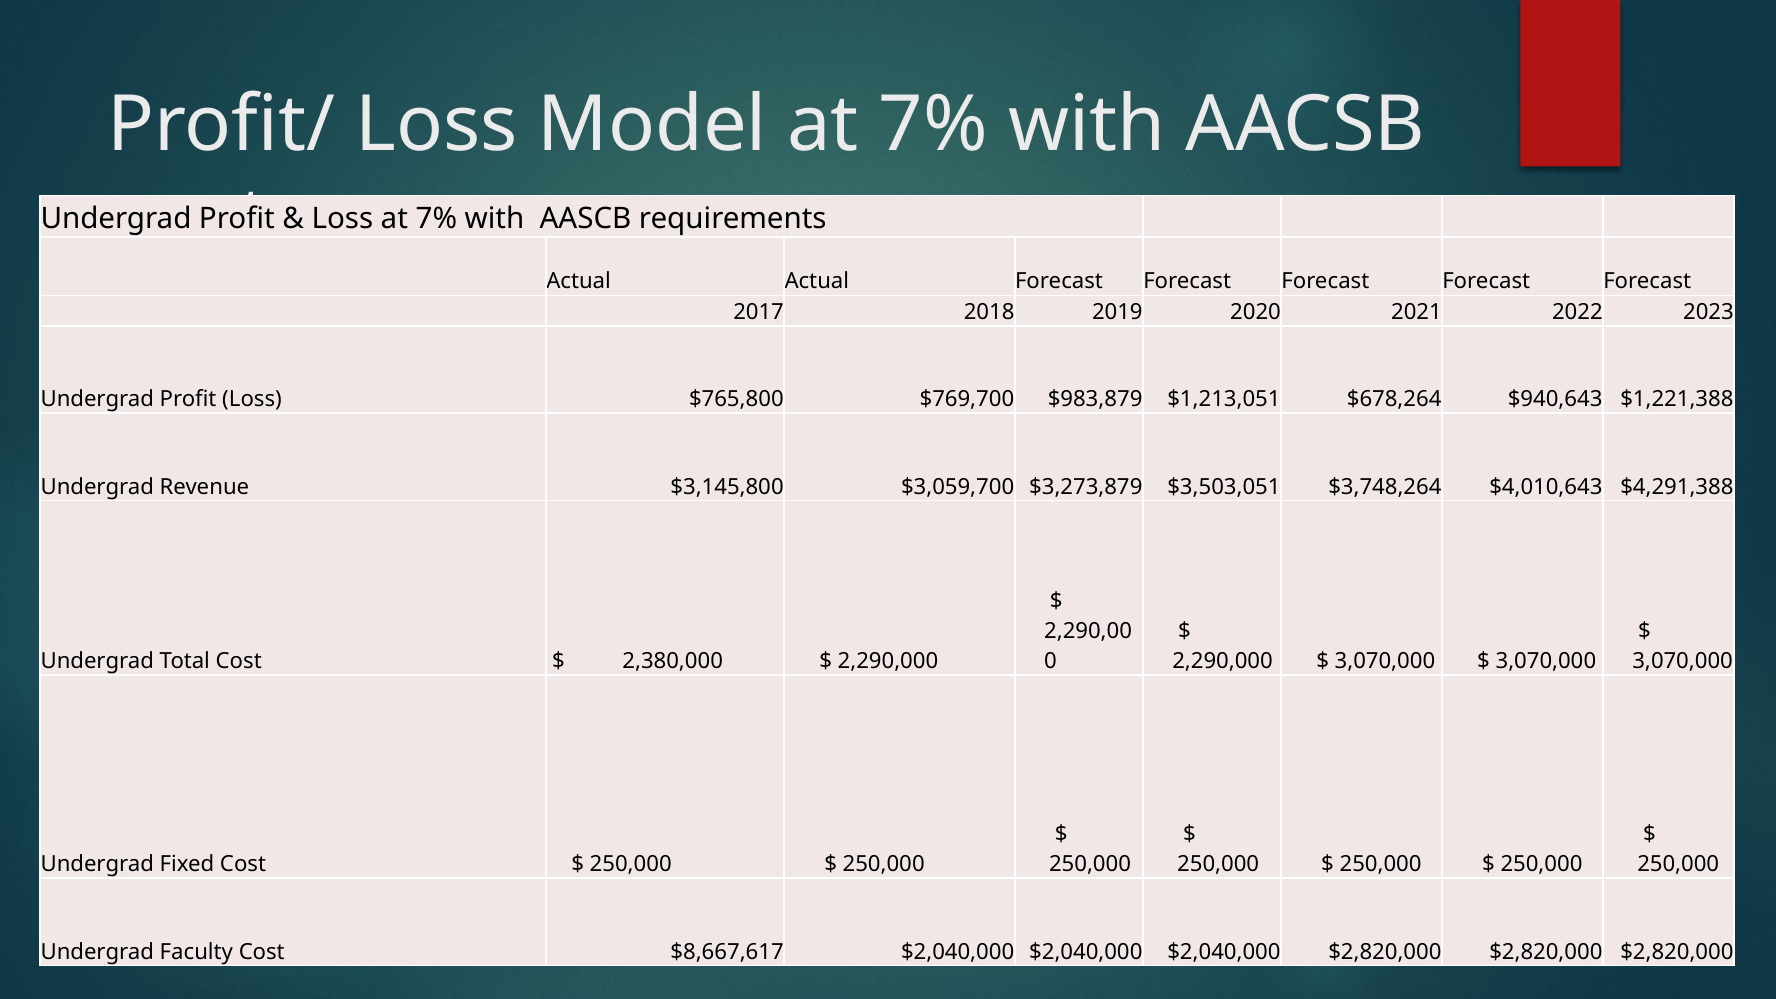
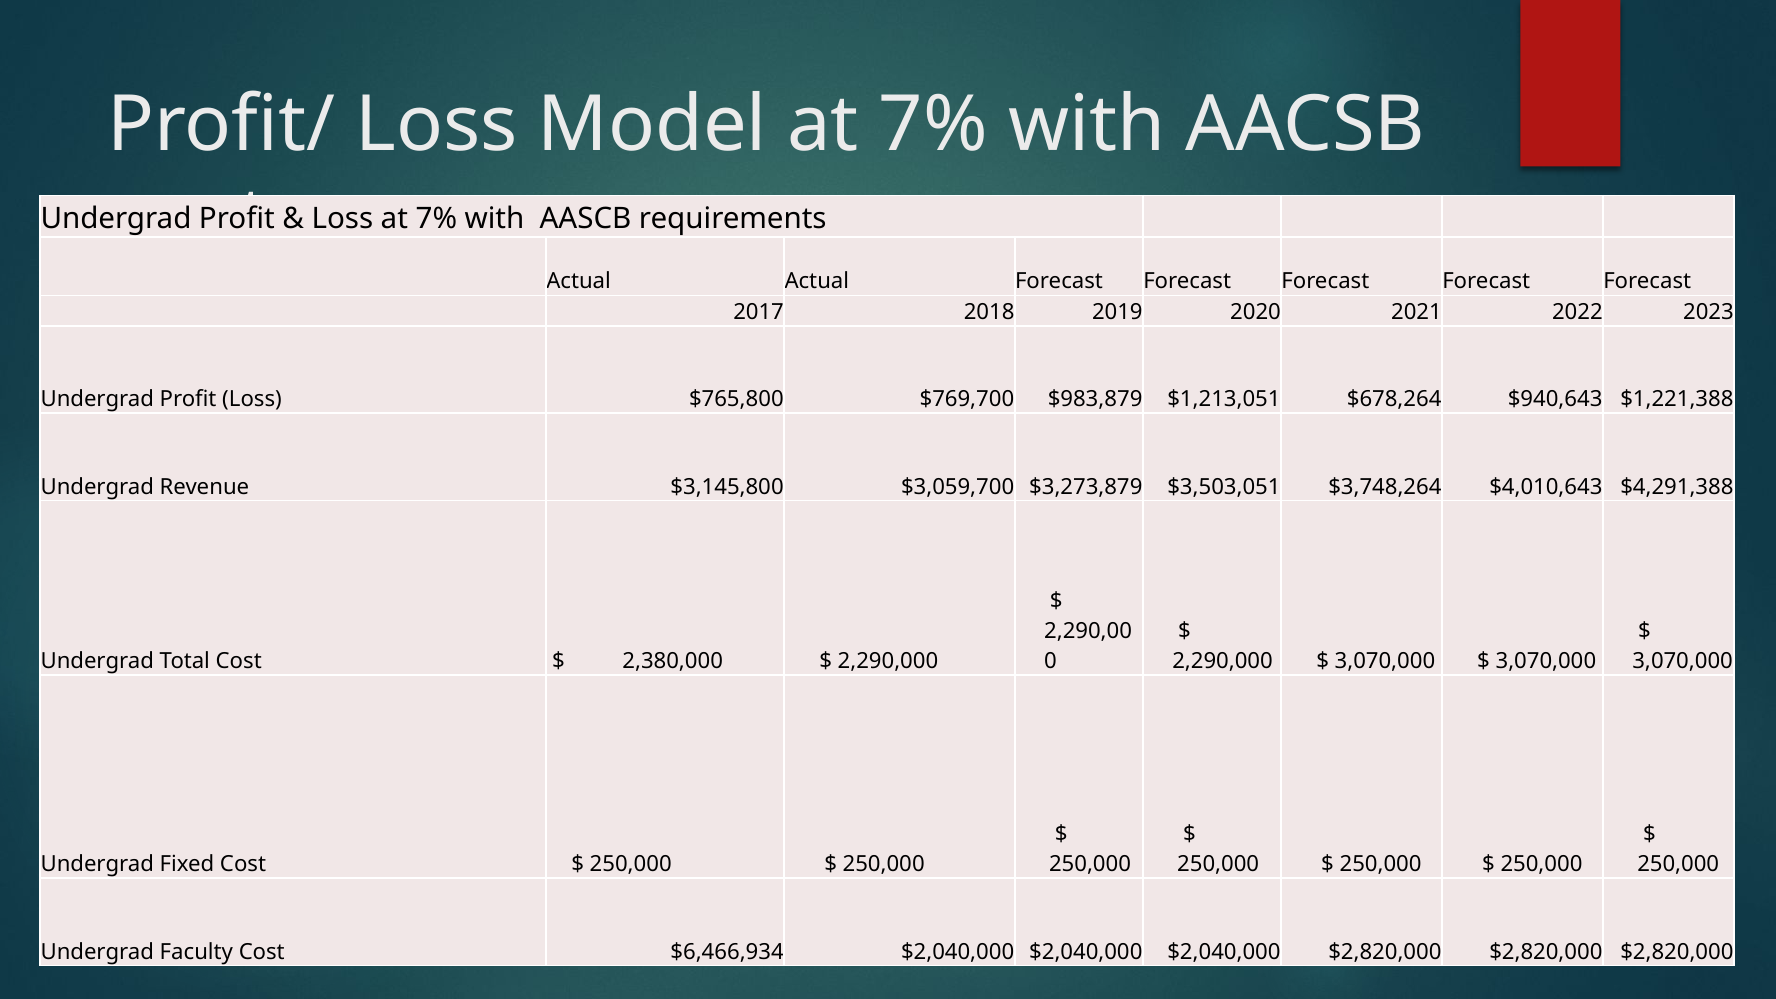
$8,667,617: $8,667,617 -> $6,466,934 (727, 952)
